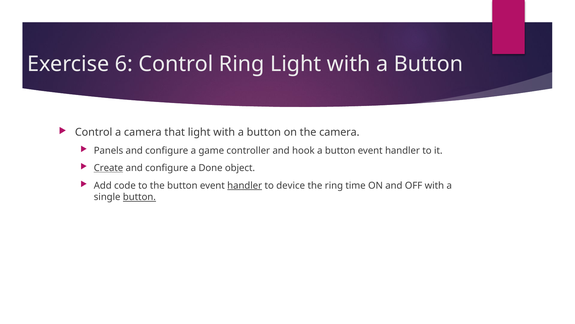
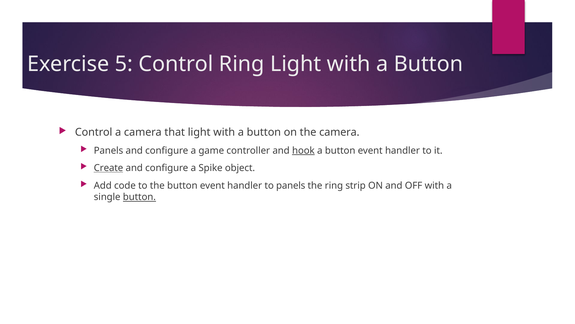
6: 6 -> 5 (124, 64)
hook underline: none -> present (303, 150)
Done: Done -> Spike (211, 168)
handler underline: present -> none (245, 185)
to device: device -> panels (291, 185)
time: time -> strip (356, 185)
